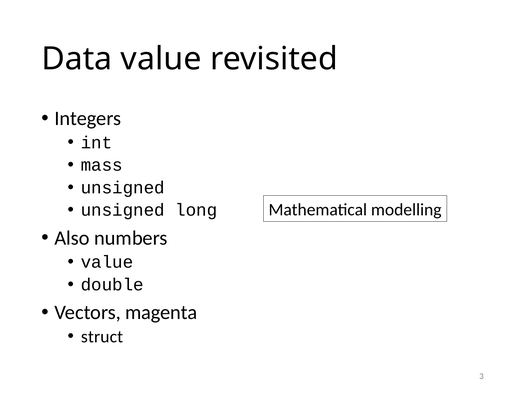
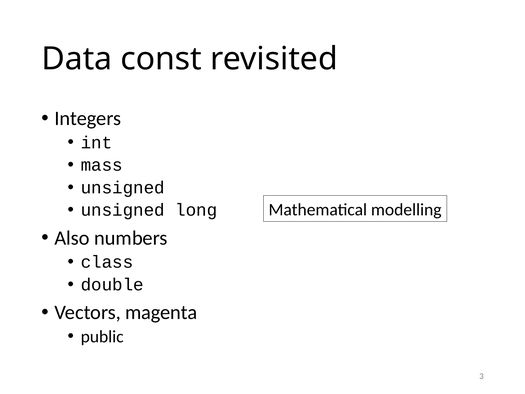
Data value: value -> const (161, 59)
value: value -> class (107, 262)
struct: struct -> public (102, 336)
